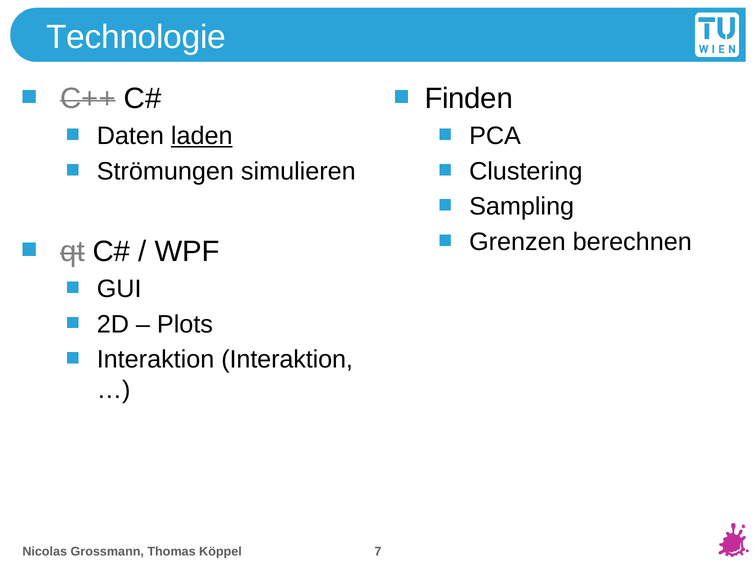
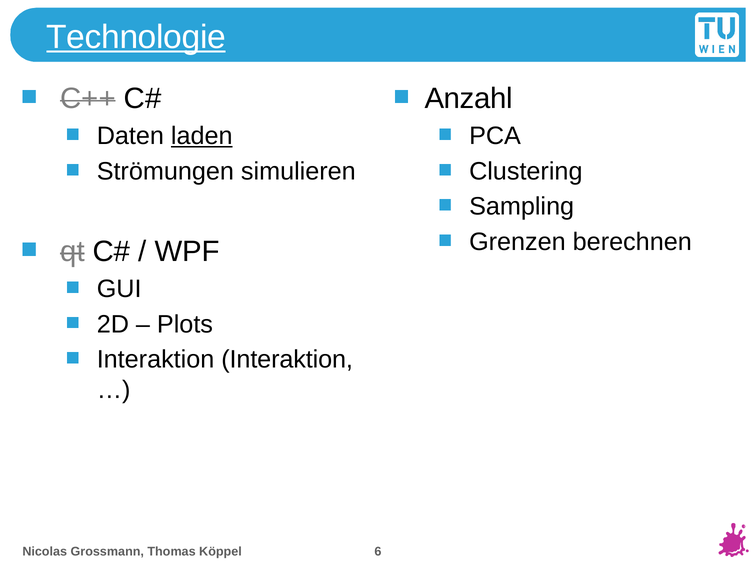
Technologie underline: none -> present (136, 37)
Finden: Finden -> Anzahl (469, 99)
7: 7 -> 6 (378, 552)
